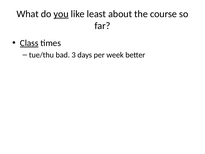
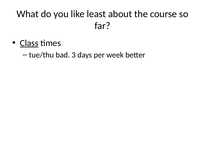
you underline: present -> none (61, 14)
